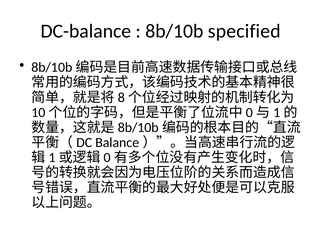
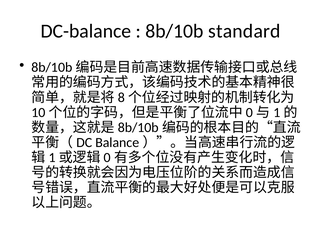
specified: specified -> standard (244, 31)
